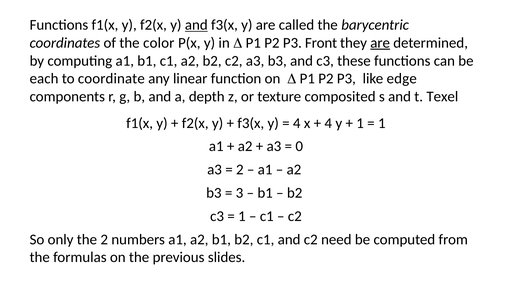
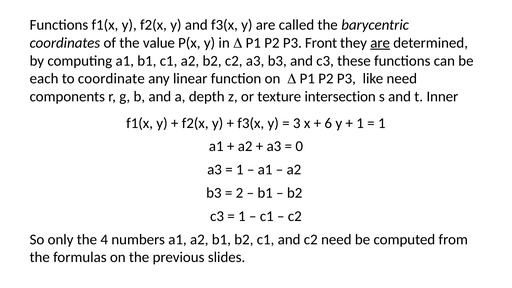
and underline: present -> none (196, 25)
color: color -> value (159, 43)
like edge: edge -> need (402, 79)
composited: composited -> intersection (340, 97)
Texel: Texel -> Inner (442, 97)
4: 4 -> 3 (297, 123)
4: 4 -> 6 (328, 123)
2: 2 -> 1 (240, 170)
3: 3 -> 2 (239, 193)
the 2: 2 -> 4 (104, 239)
